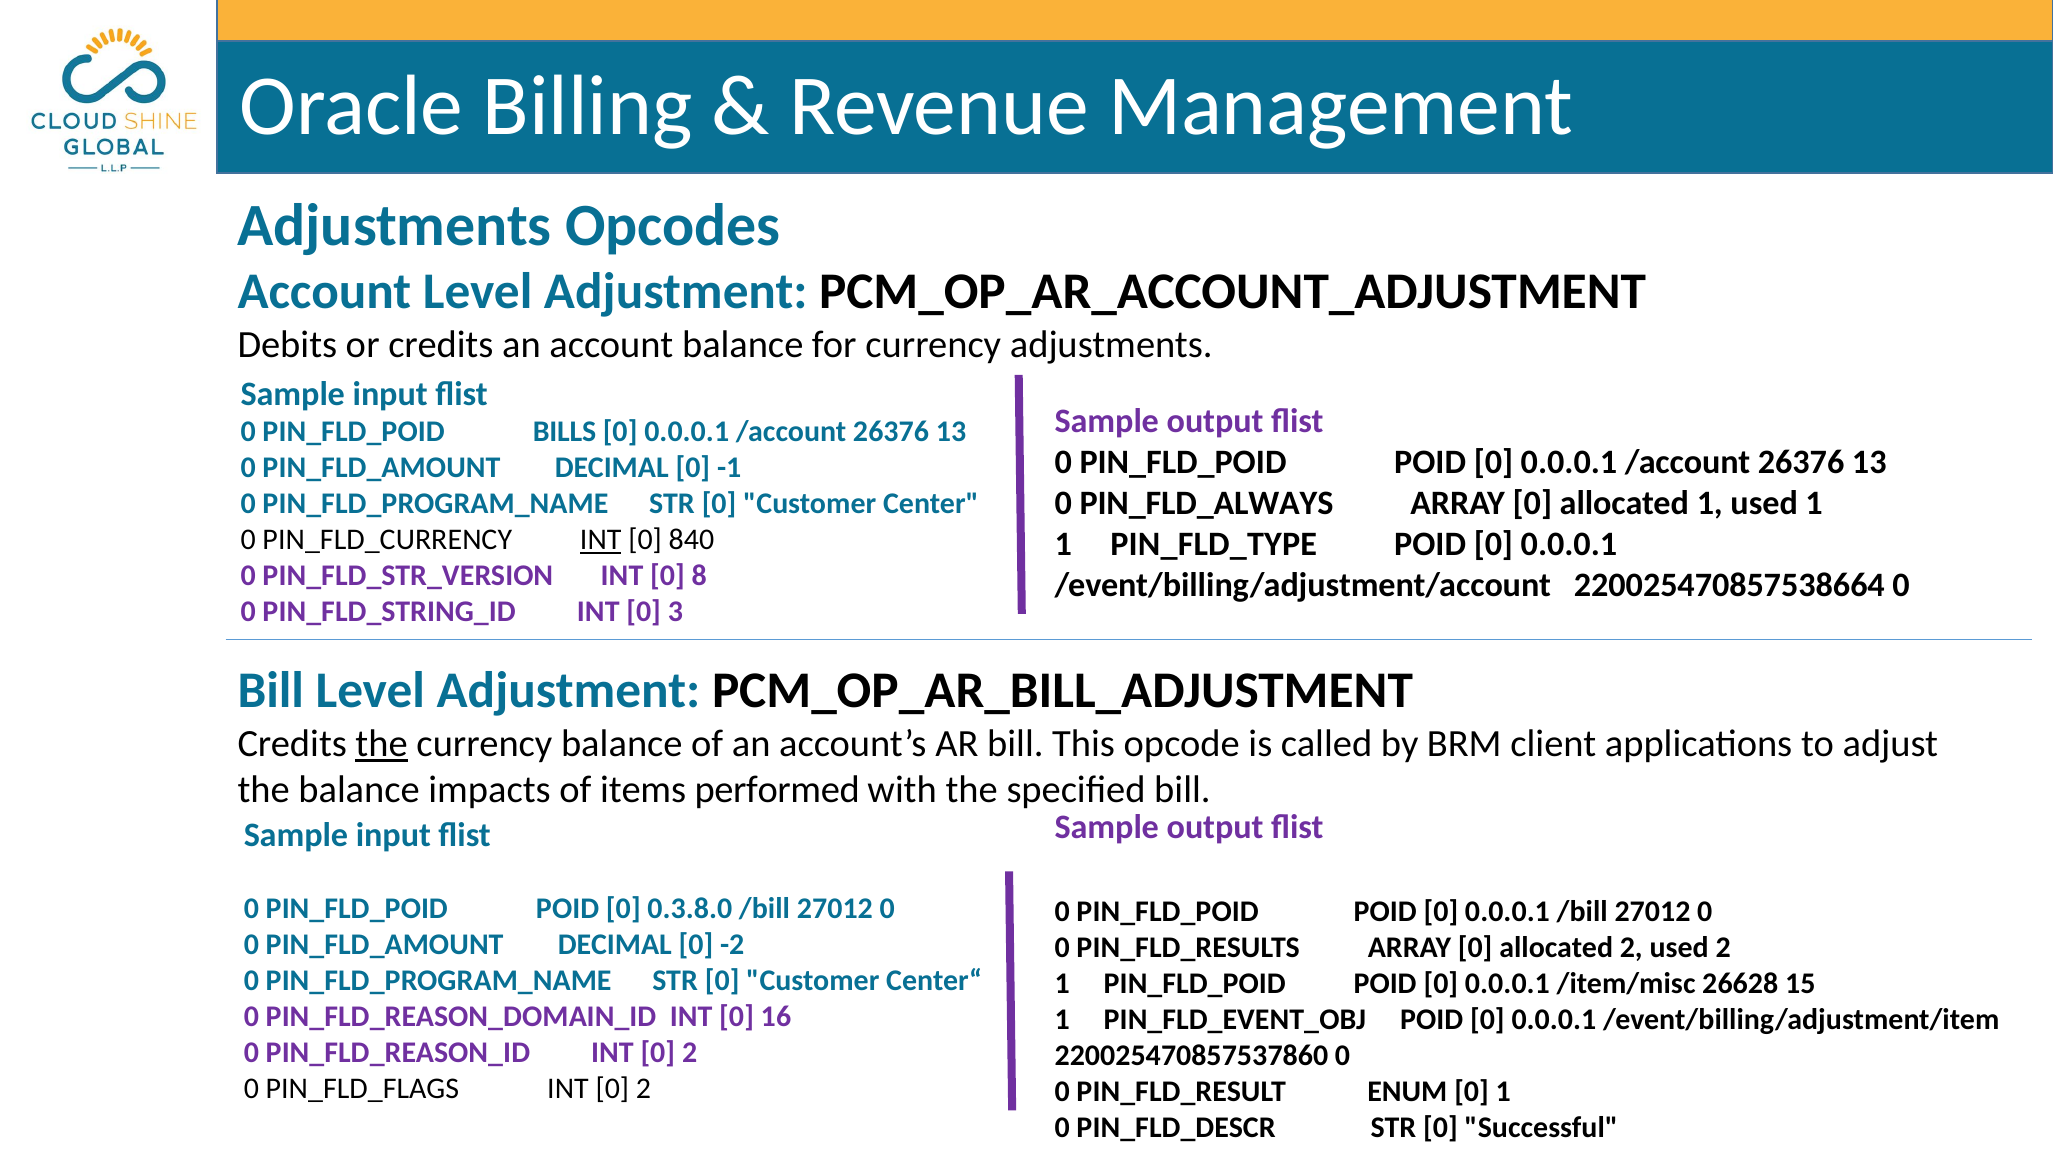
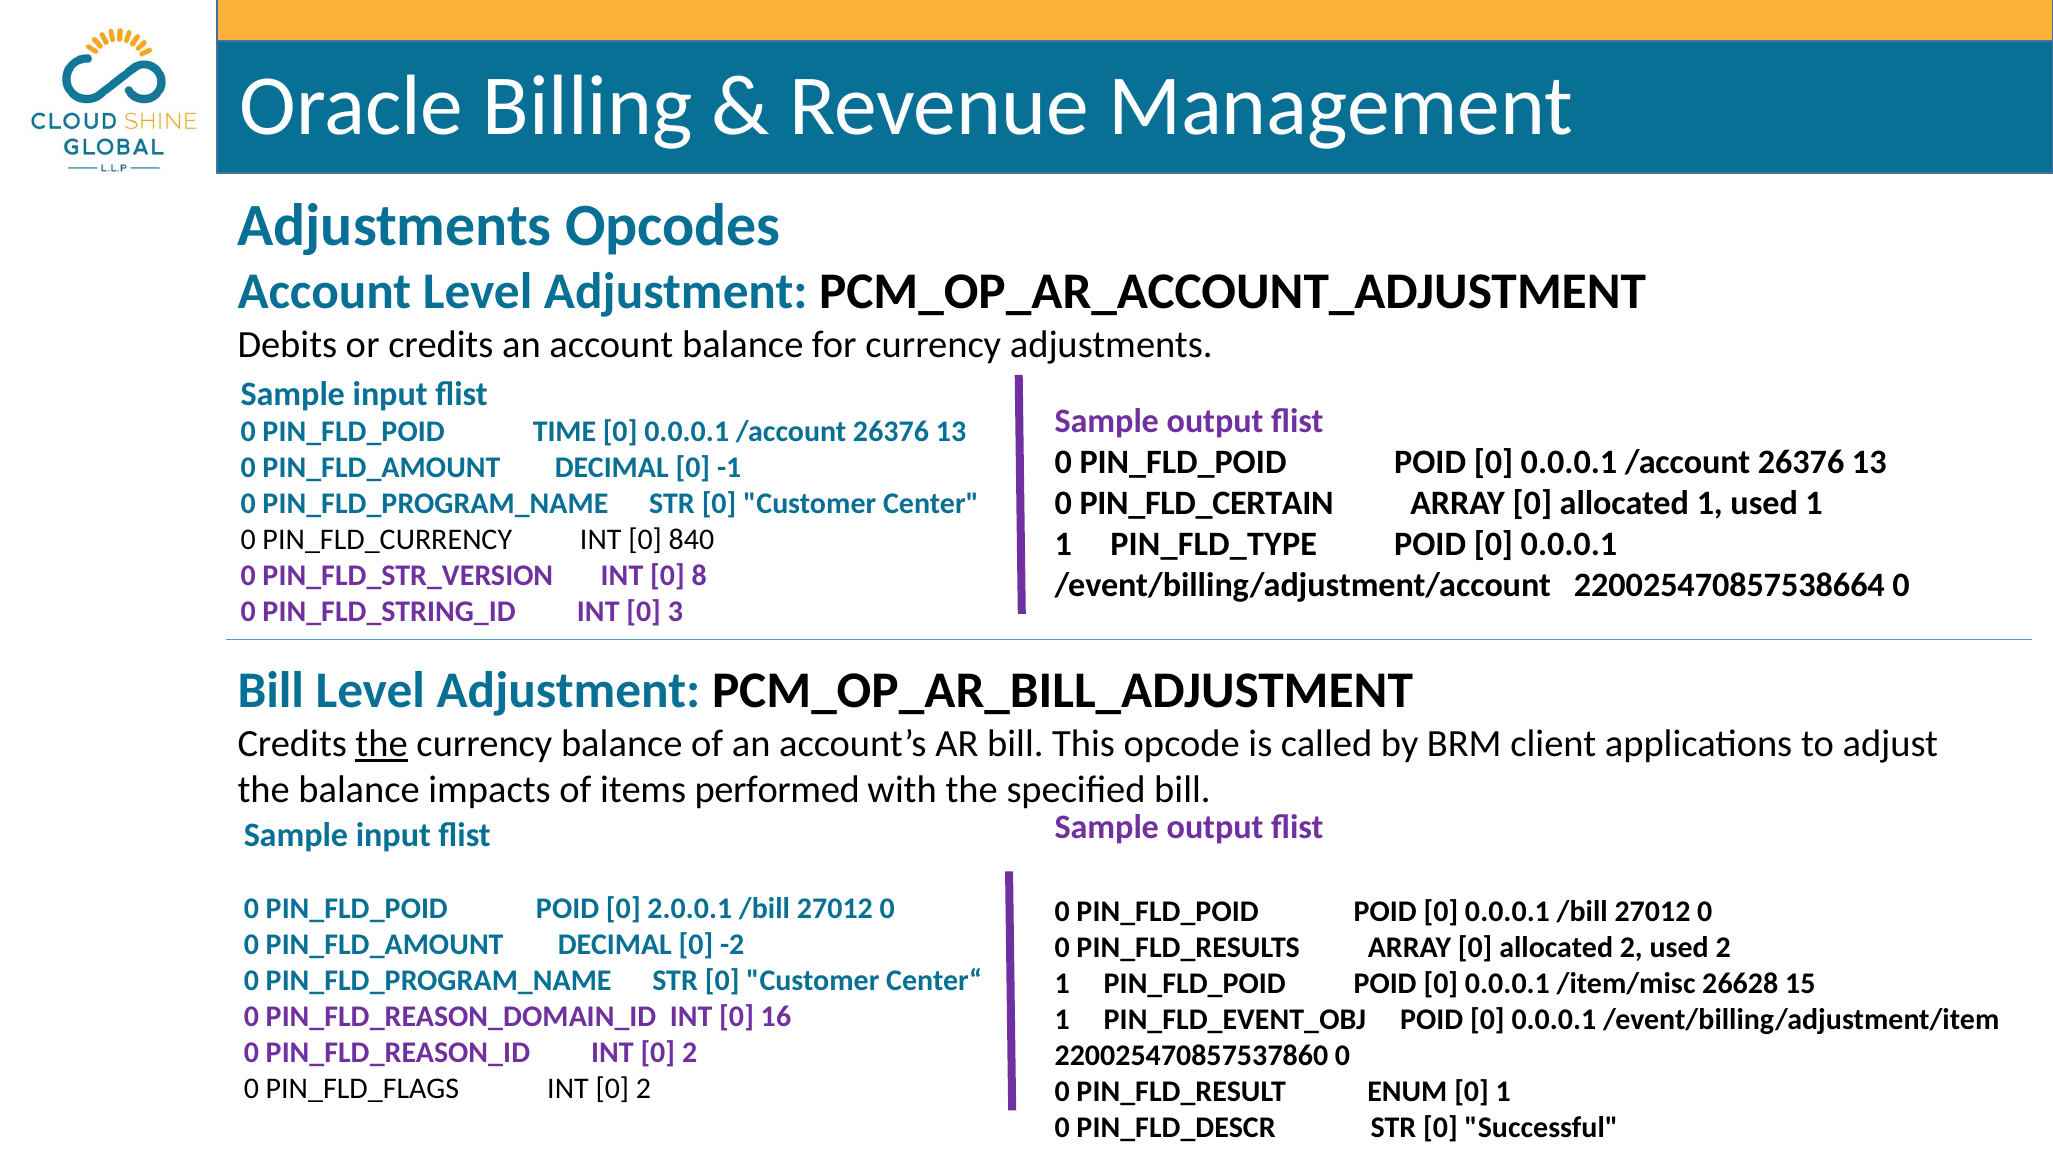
BILLS: BILLS -> TIME (564, 432)
PIN_FLD_ALWAYS: PIN_FLD_ALWAYS -> PIN_FLD_CERTAIN (1207, 503)
INT underline: present -> none (601, 540)
0.3.8.0: 0.3.8.0 -> 2.0.0.1 (690, 909)
